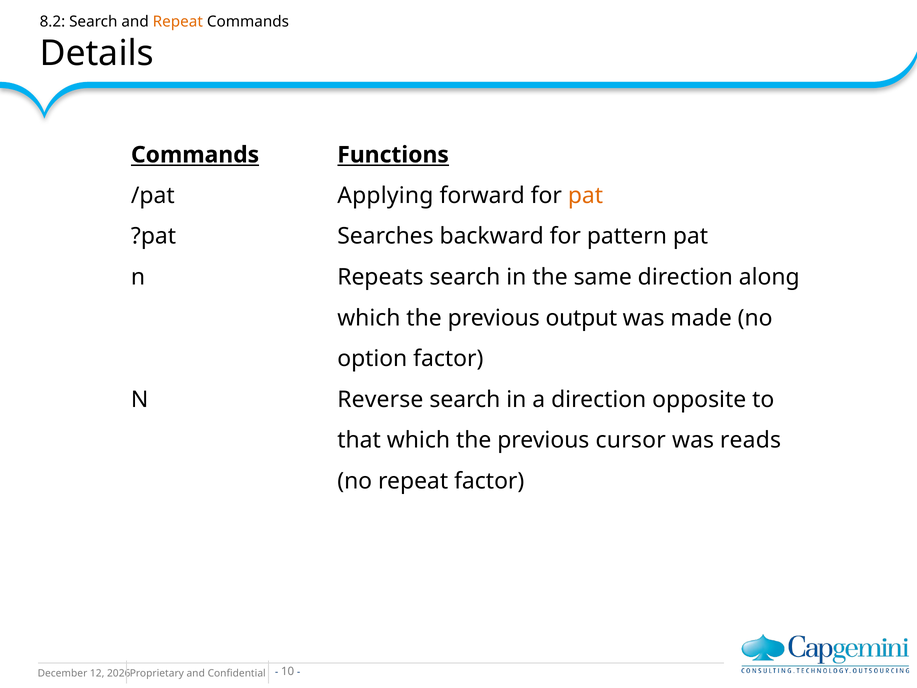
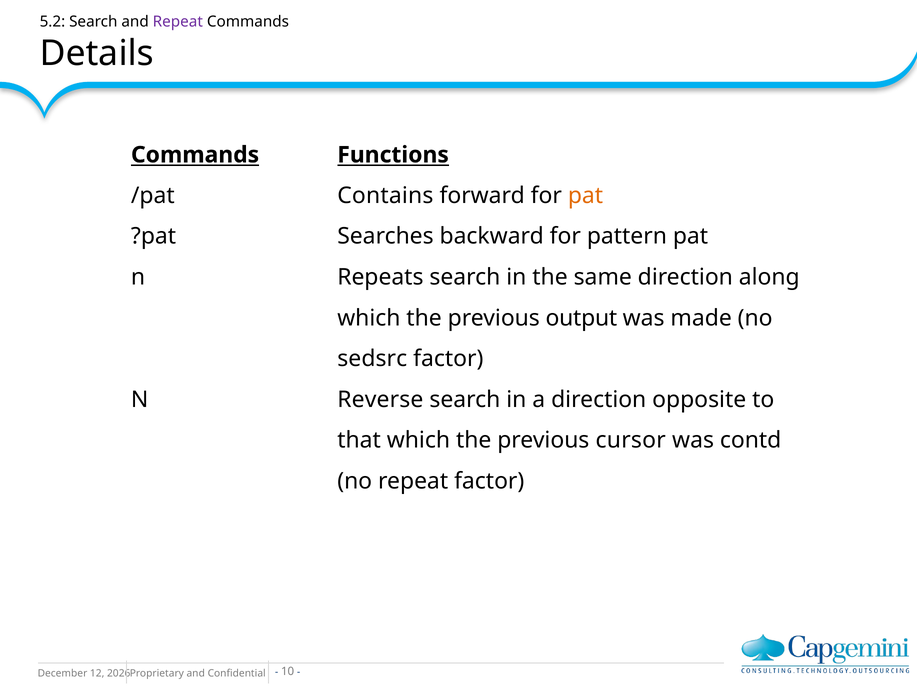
8.2: 8.2 -> 5.2 (52, 21)
Repeat colour: orange -> purple (178, 21)
Applying: Applying -> Contains (385, 196)
option: option -> sedsrc (372, 359)
reads: reads -> contd (751, 440)
